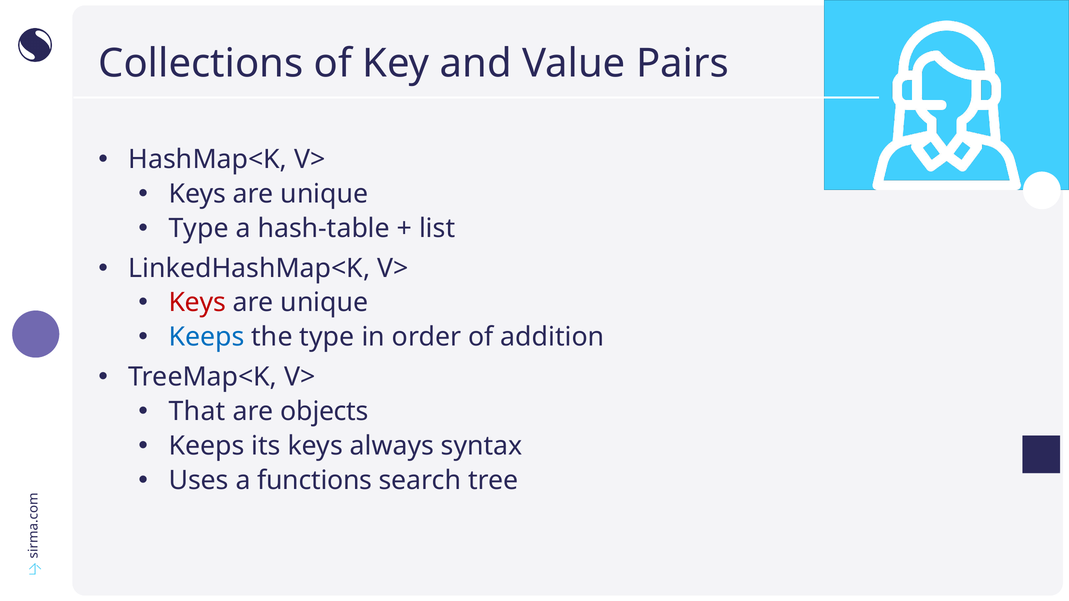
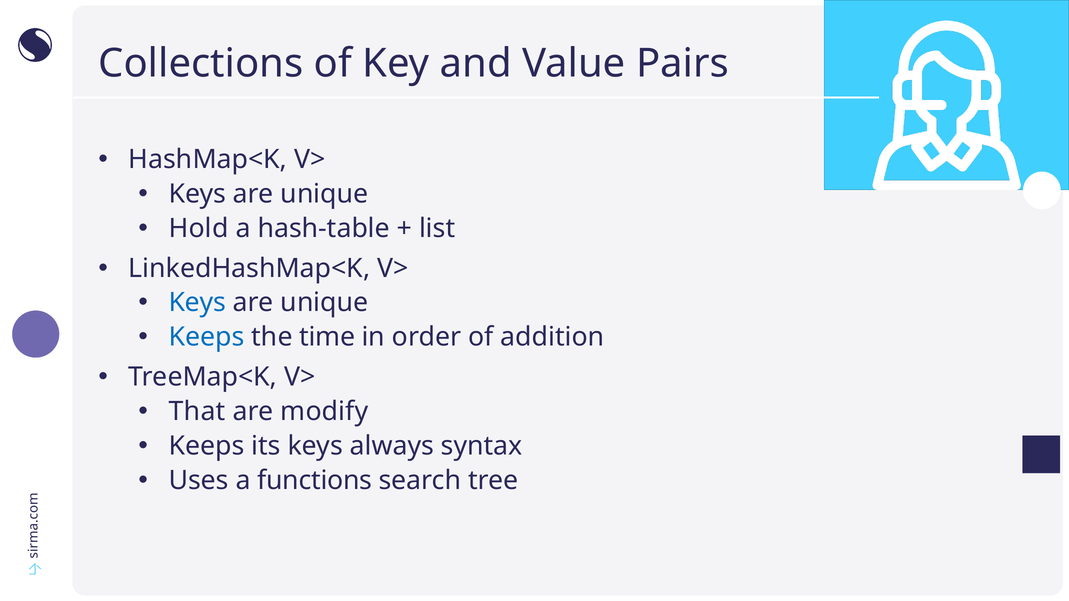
Type: Type -> Hold (199, 228)
Keys colour: red -> blue (197, 303)
the type: type -> time (327, 337)
objects: objects -> modify (324, 412)
